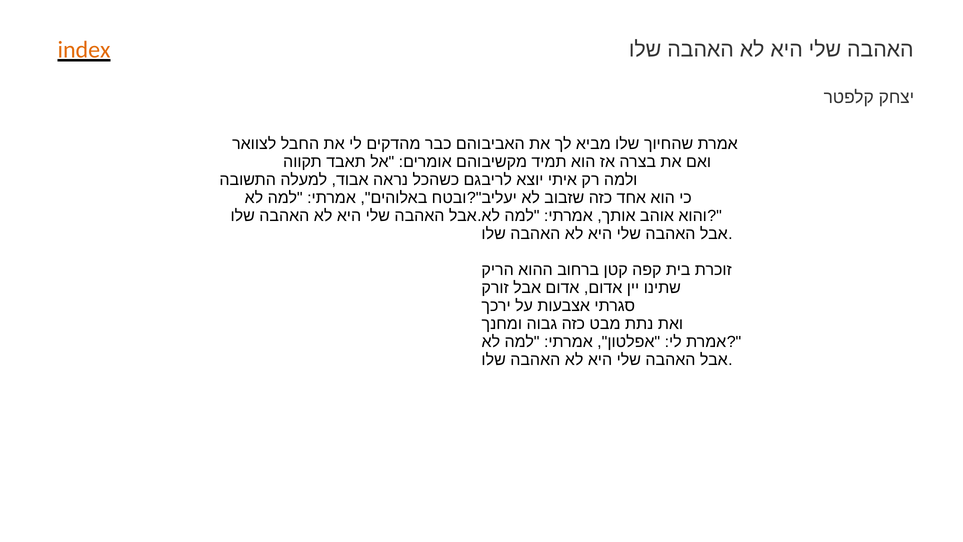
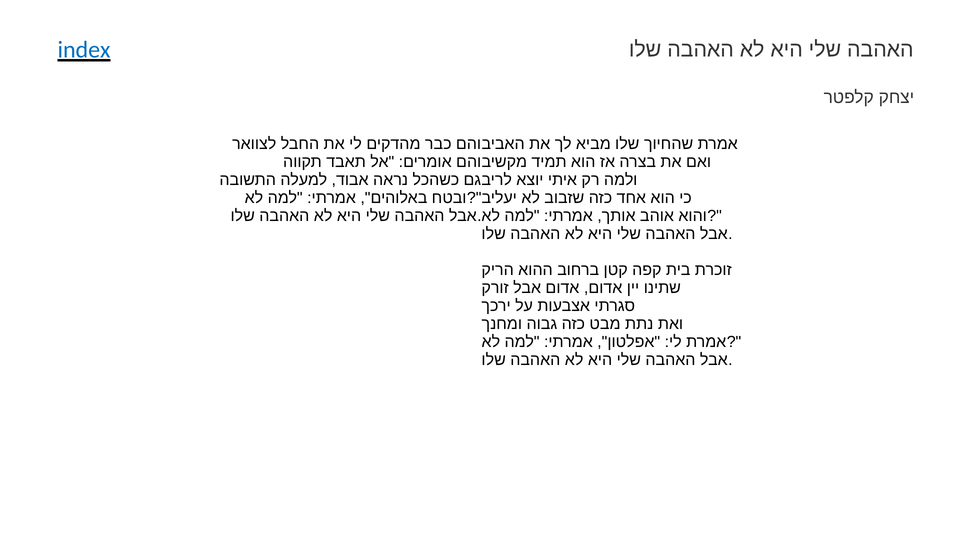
index colour: orange -> blue (84, 50)
